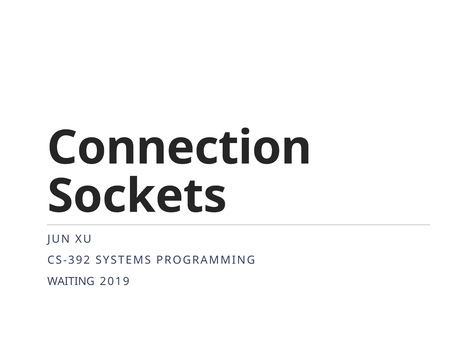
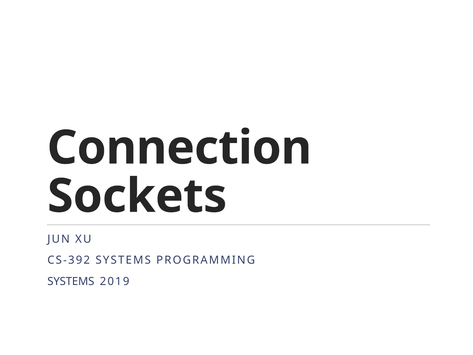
WAITING: WAITING -> SYSTEMS (71, 281)
